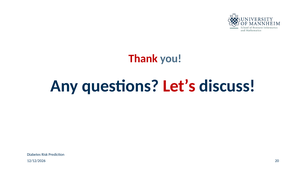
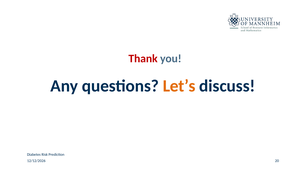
Let’s colour: red -> orange (179, 86)
